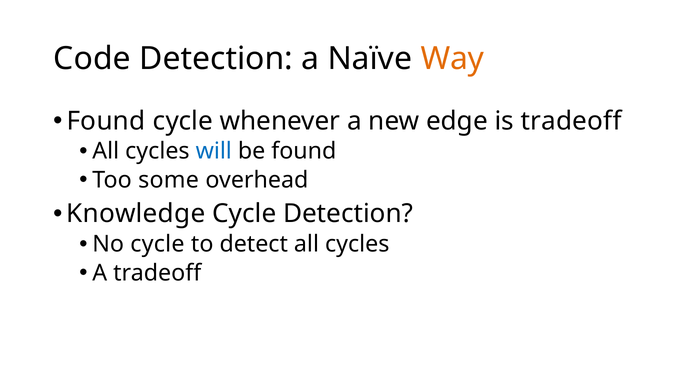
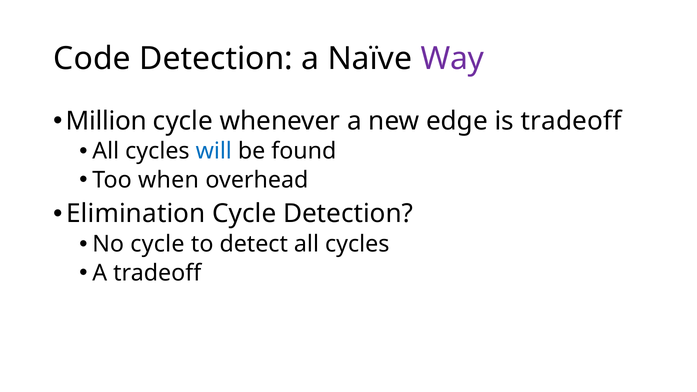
Way colour: orange -> purple (452, 59)
Found: Found -> Million (106, 121)
some: some -> when (169, 180)
Knowledge: Knowledge -> Elimination (136, 214)
